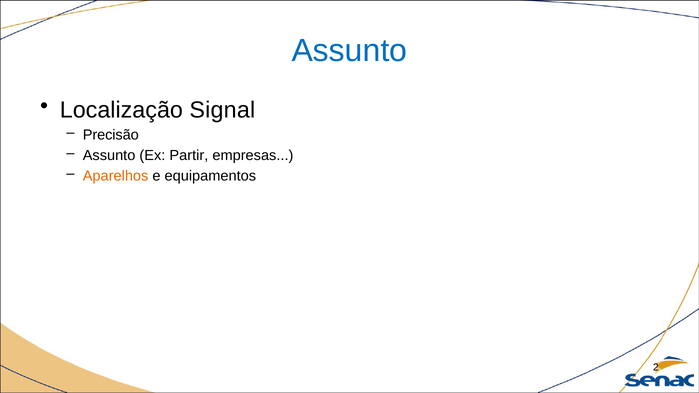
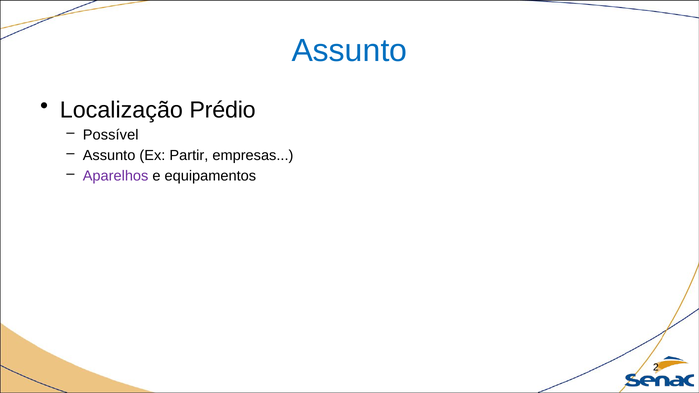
Signal: Signal -> Prédio (223, 110)
Precisão: Precisão -> Possível (111, 135)
Aparelhos colour: orange -> purple (116, 176)
